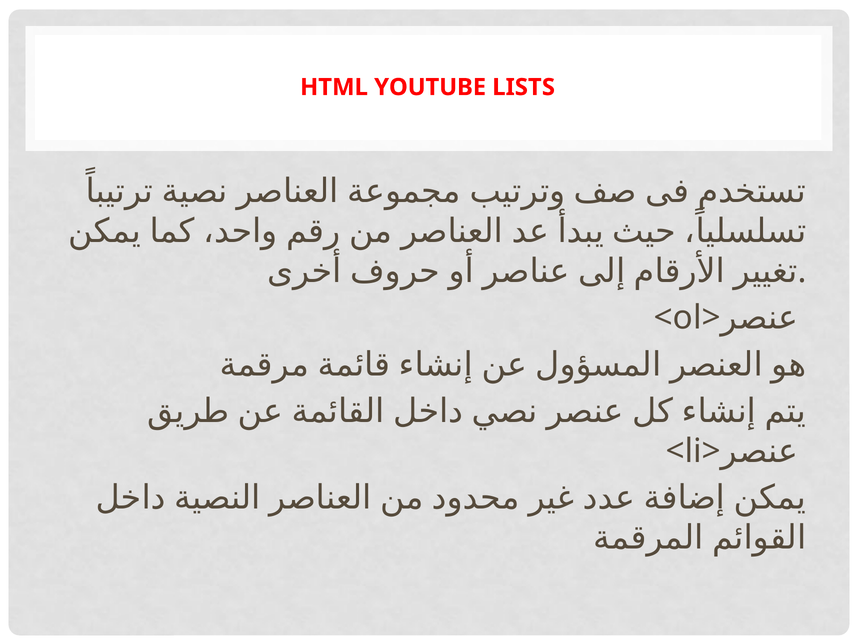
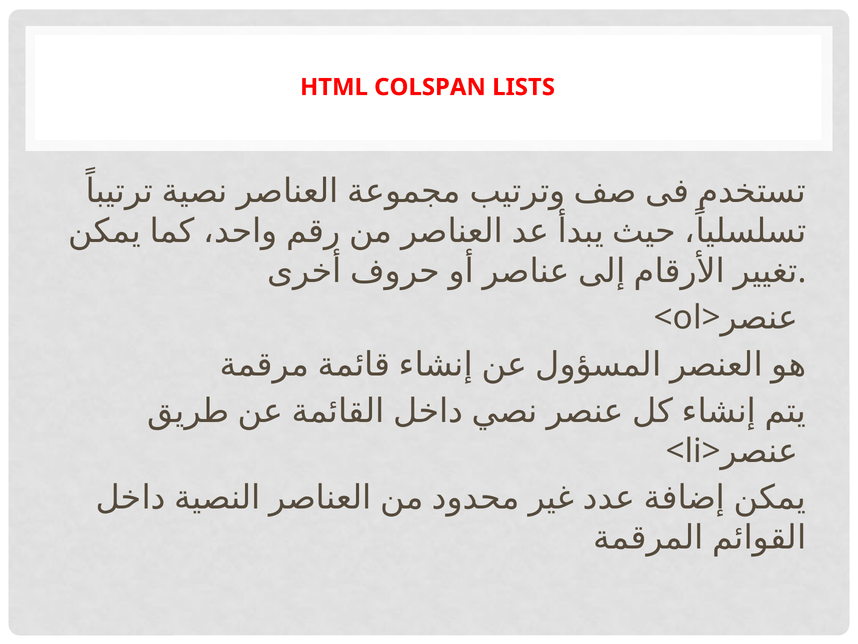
YOUTUBE: YOUTUBE -> COLSPAN (430, 87)
